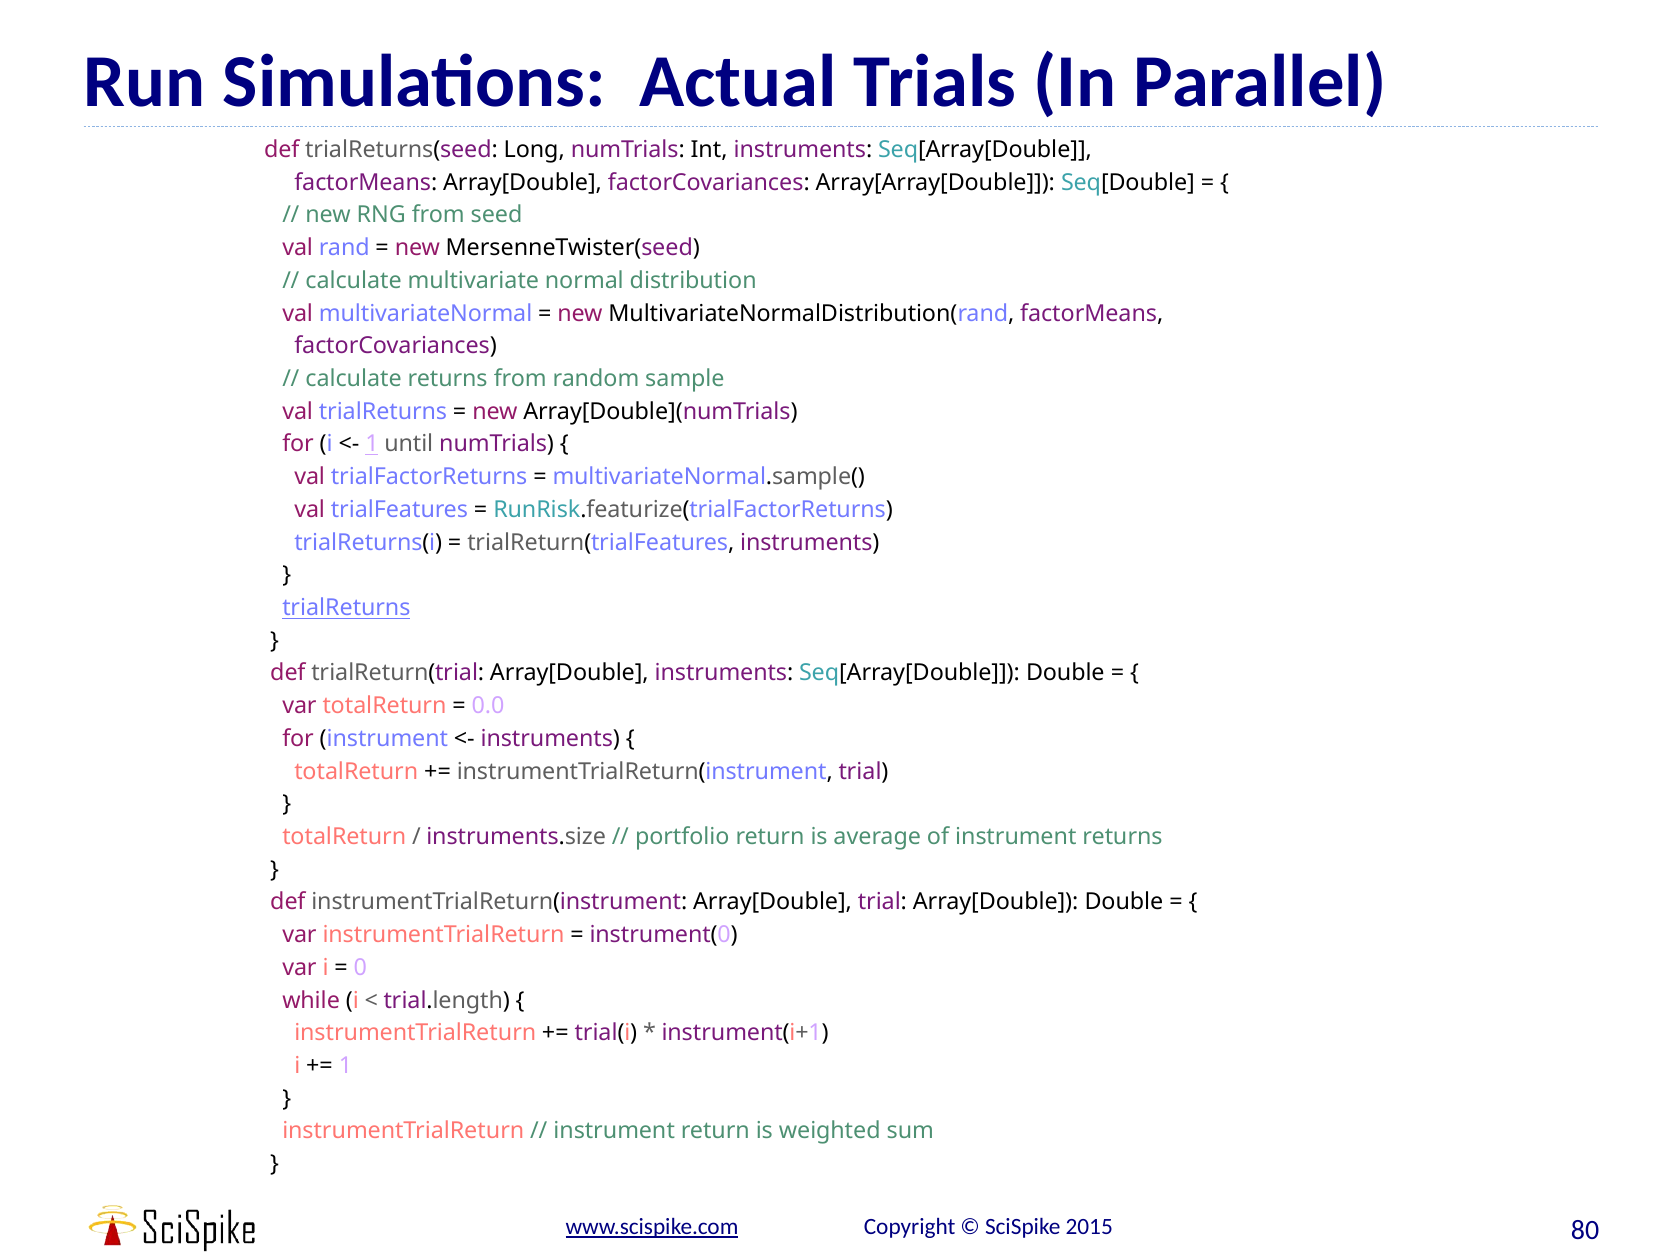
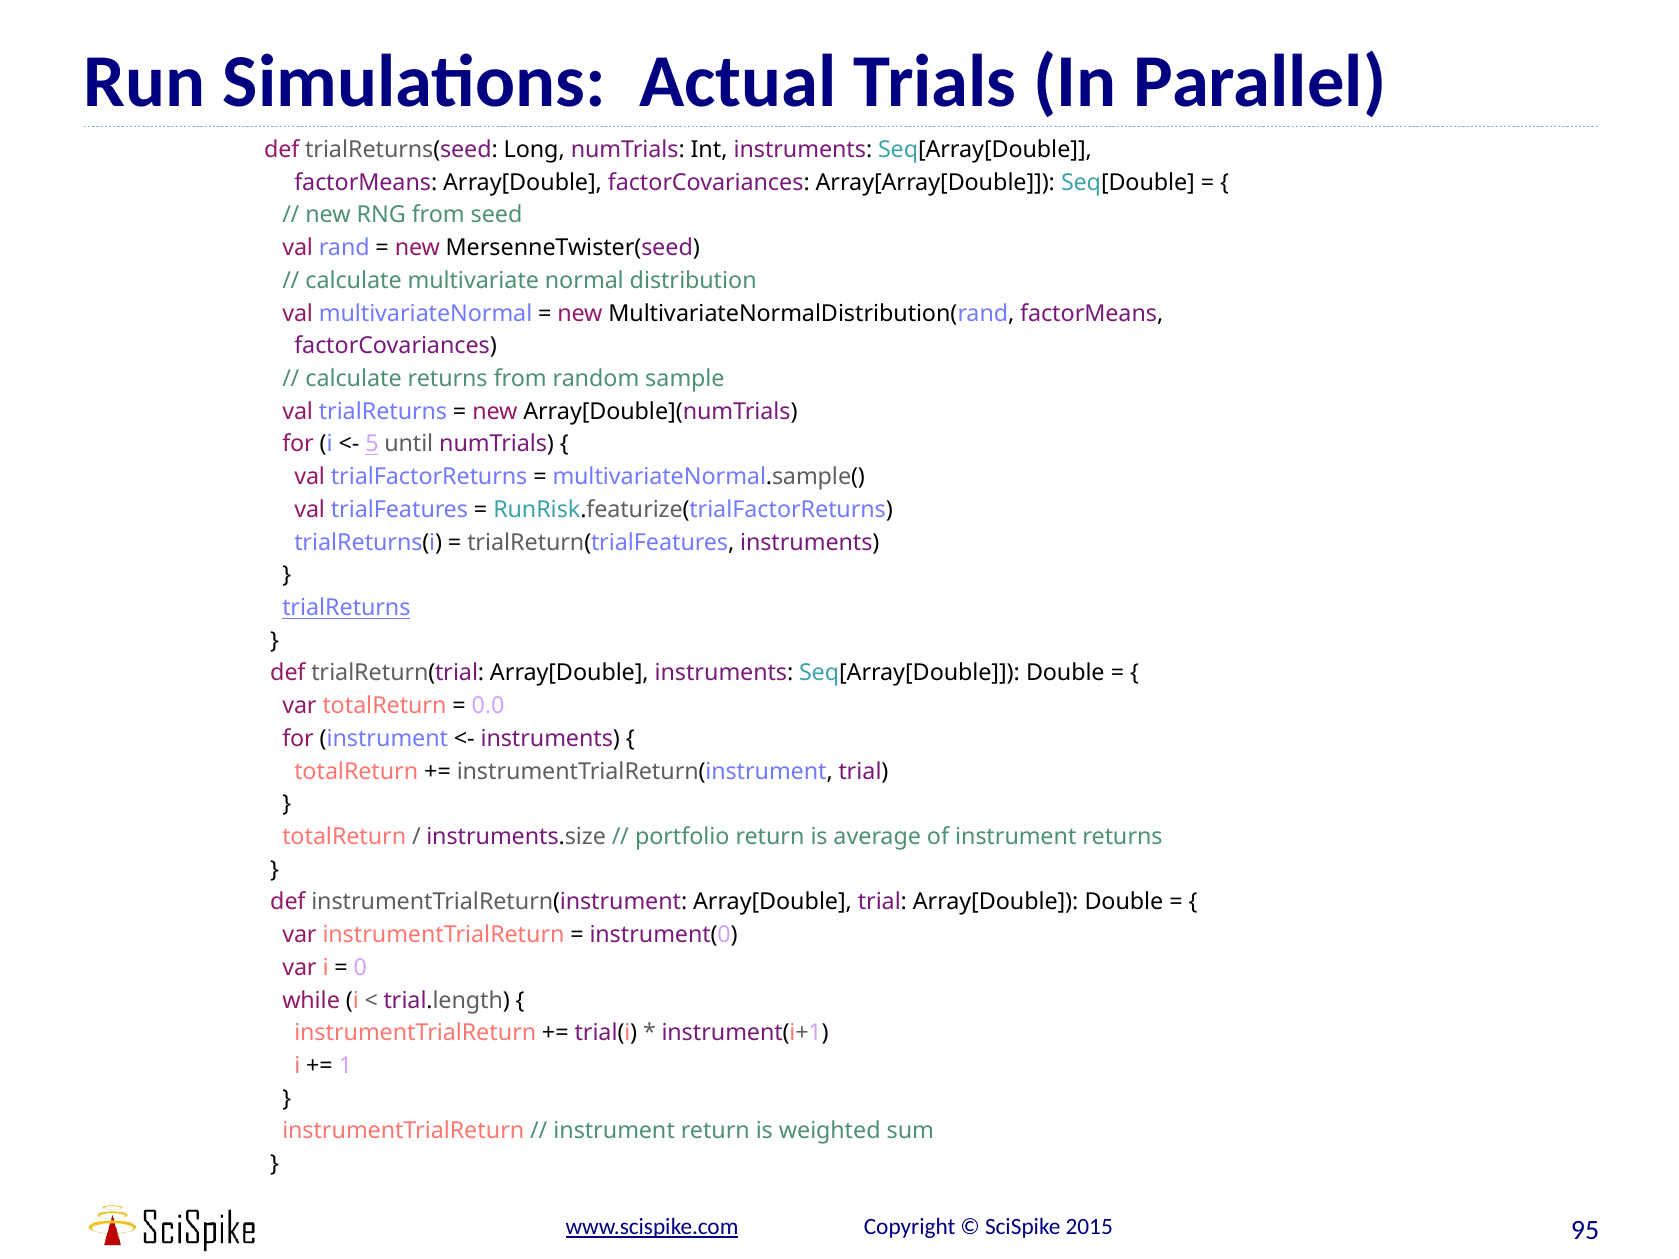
1: 1 -> 5 (372, 444)
80: 80 -> 95 (1585, 1230)
